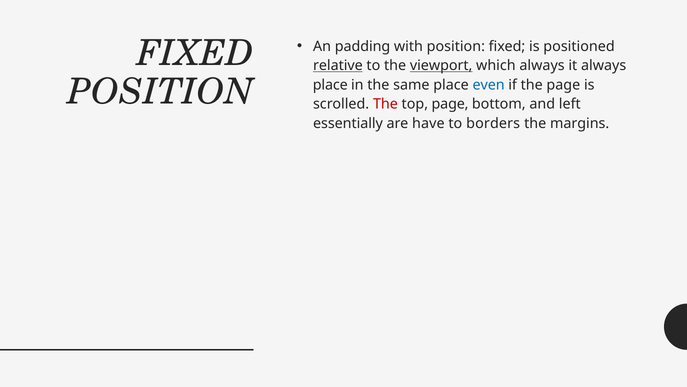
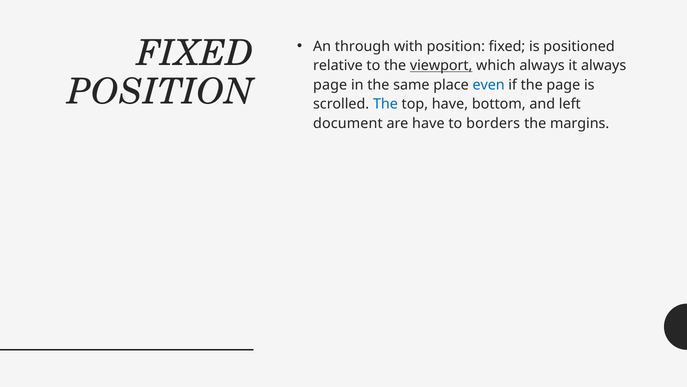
padding: padding -> through (362, 46)
relative underline: present -> none (338, 66)
place: place -> page (330, 85)
The colour: red -> blue (385, 104)
top page: page -> have (450, 104)
essentially: essentially -> document (348, 123)
